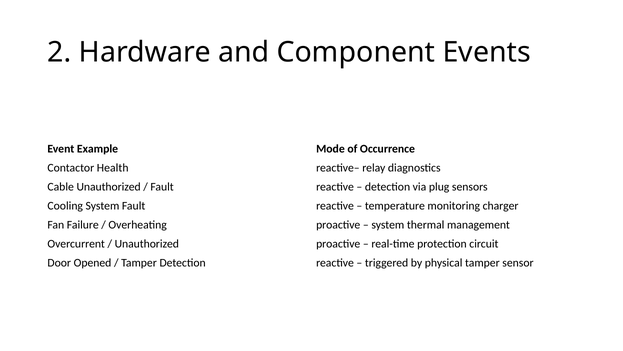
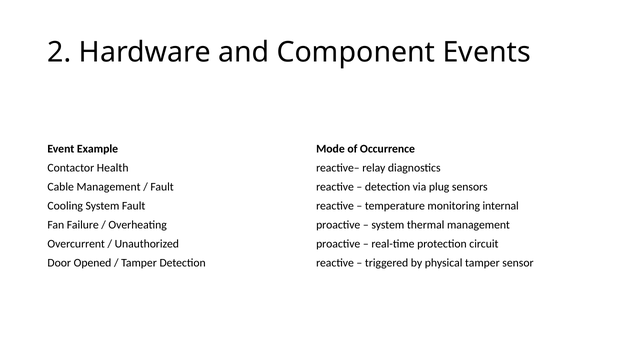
Cable Unauthorized: Unauthorized -> Management (109, 187)
charger: charger -> internal (501, 206)
